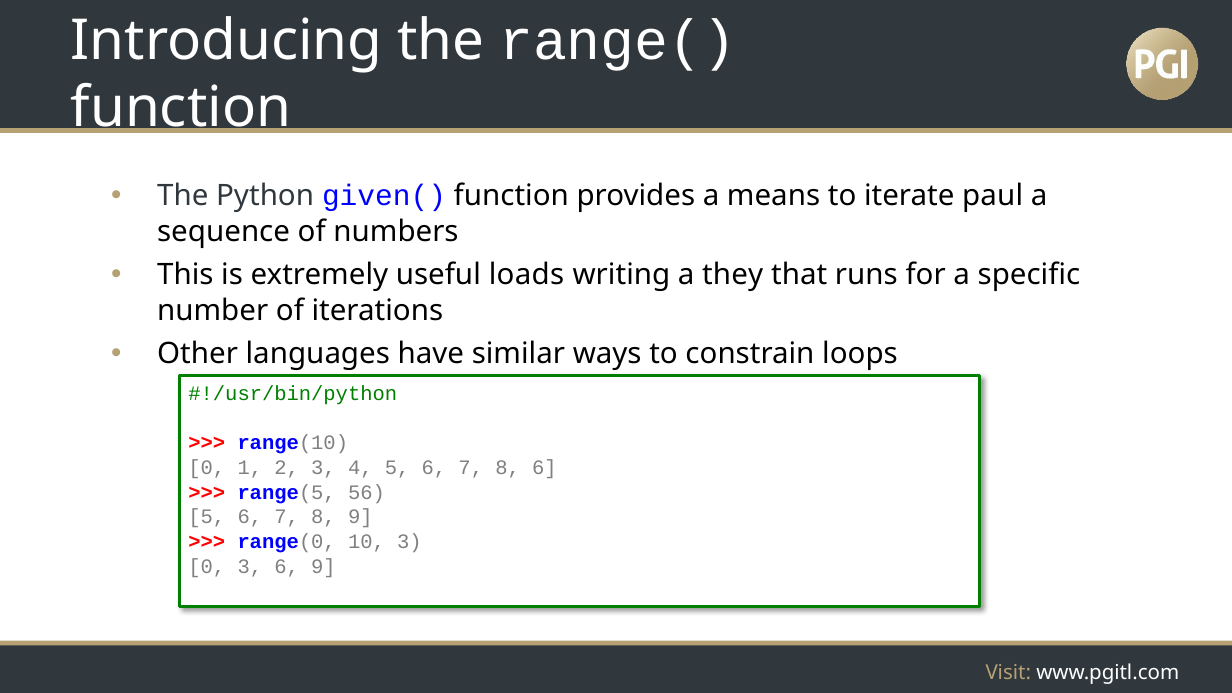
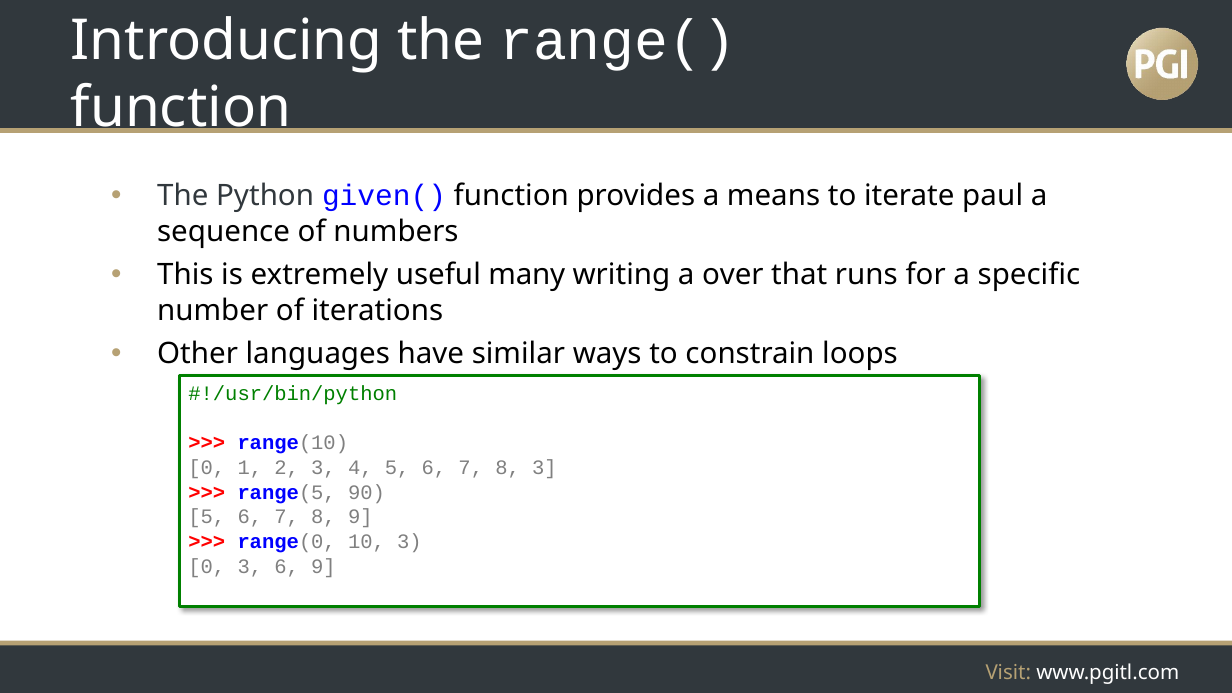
loads: loads -> many (527, 275)
they: they -> over (733, 275)
8 6: 6 -> 3 (544, 468)
56: 56 -> 90 (367, 492)
